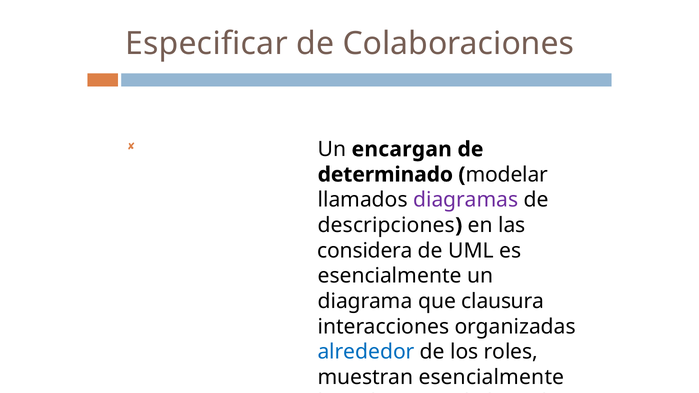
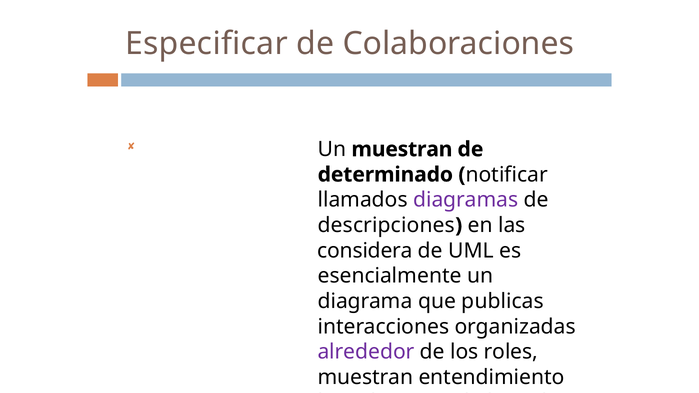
Un encargan: encargan -> muestran (402, 149)
modelar: modelar -> notificar (507, 175)
clausura: clausura -> publicas (503, 301)
alrededor colour: blue -> purple (366, 352)
muestran esencialmente: esencialmente -> entendimiento (491, 377)
